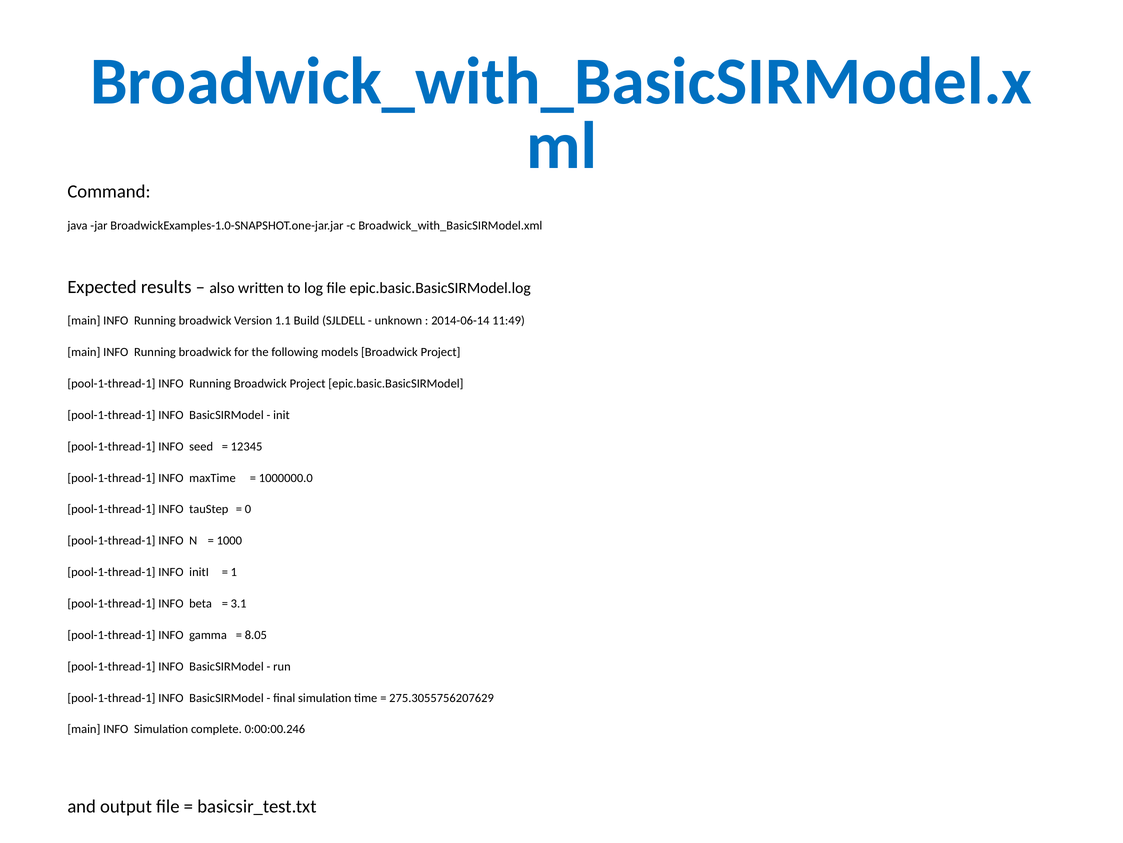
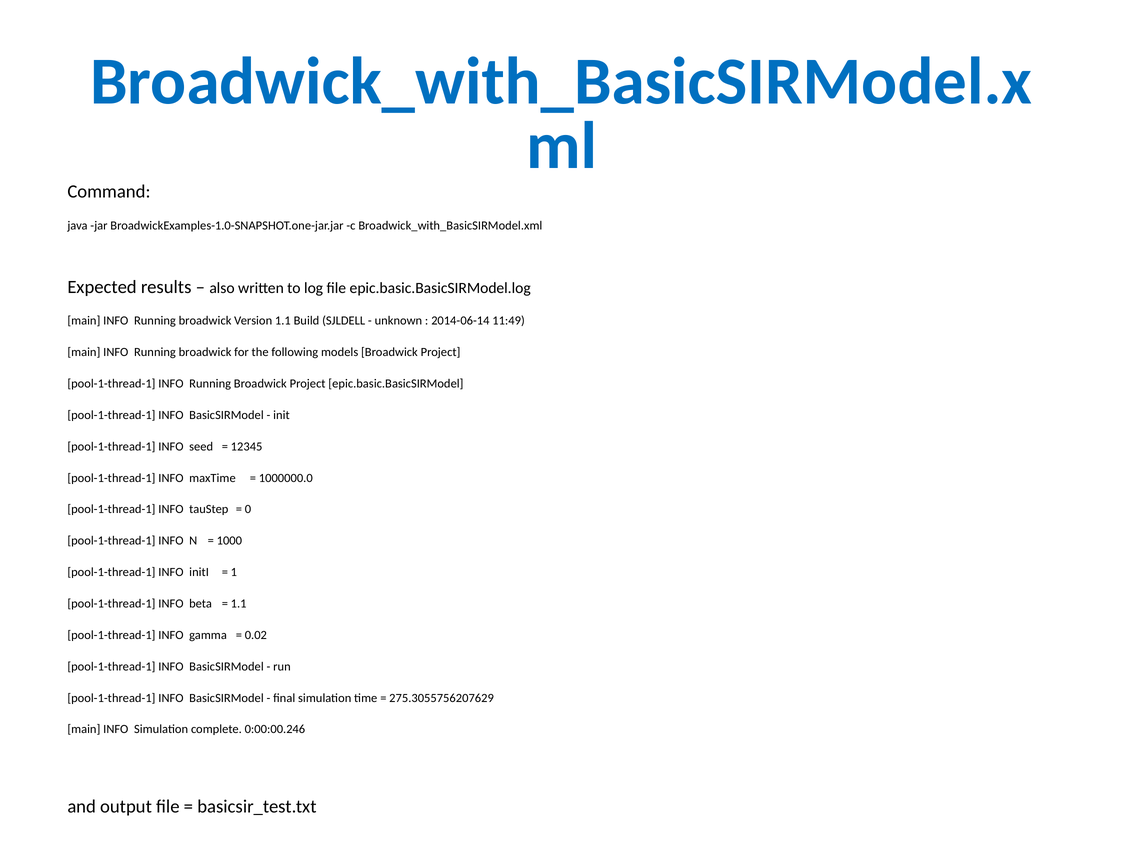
3.1: 3.1 -> 1.1 (239, 603)
8.05: 8.05 -> 0.02 (256, 634)
